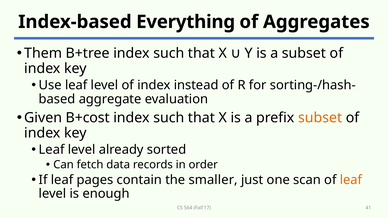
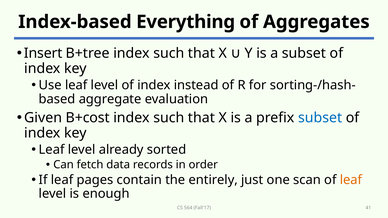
Them: Them -> Insert (43, 53)
subset colour: orange -> blue (320, 118)
smaller: smaller -> entirely (213, 180)
